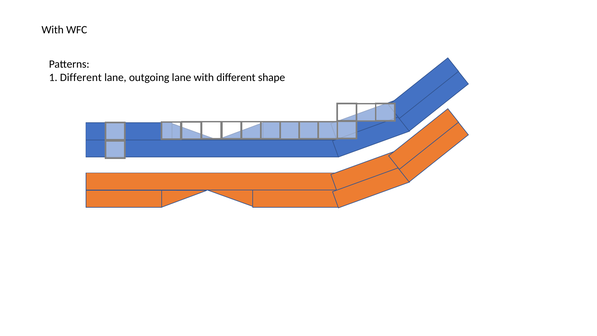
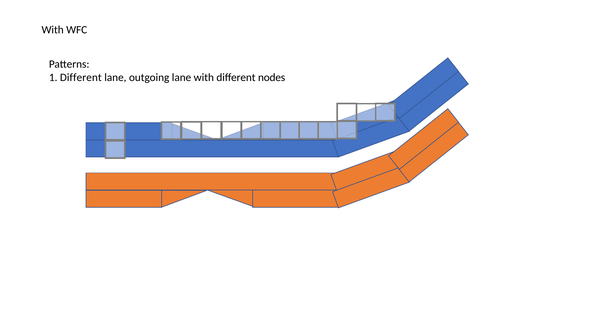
shape: shape -> nodes (272, 77)
